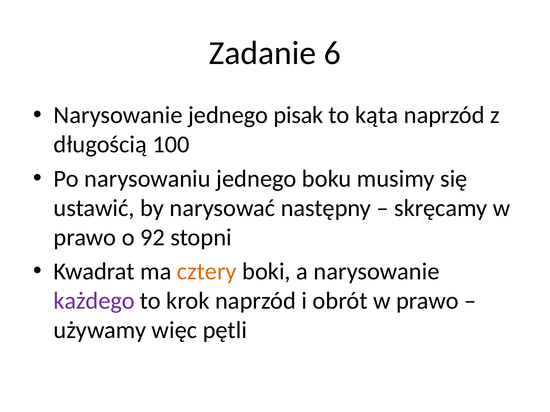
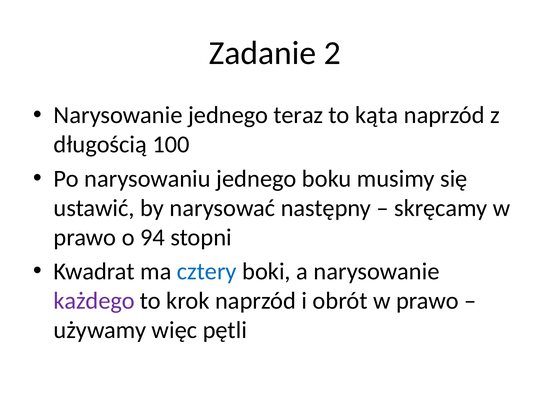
6: 6 -> 2 (332, 53)
pisak: pisak -> teraz (298, 115)
92: 92 -> 94 (152, 238)
cztery colour: orange -> blue (207, 272)
